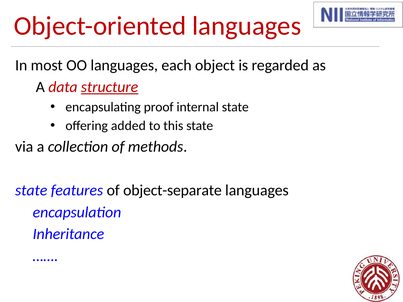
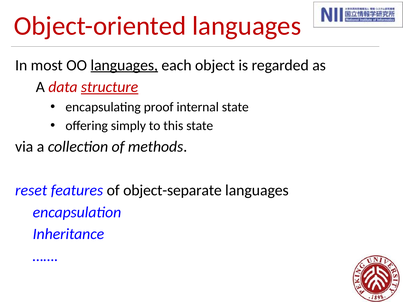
languages underline: none -> present (124, 65)
added: added -> simply (128, 126)
state: state -> reset (31, 190)
